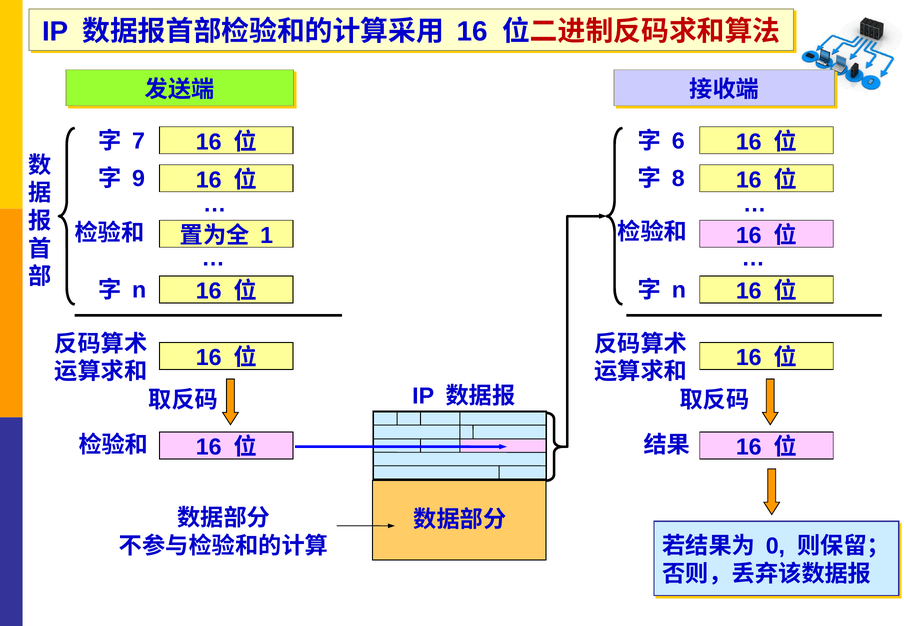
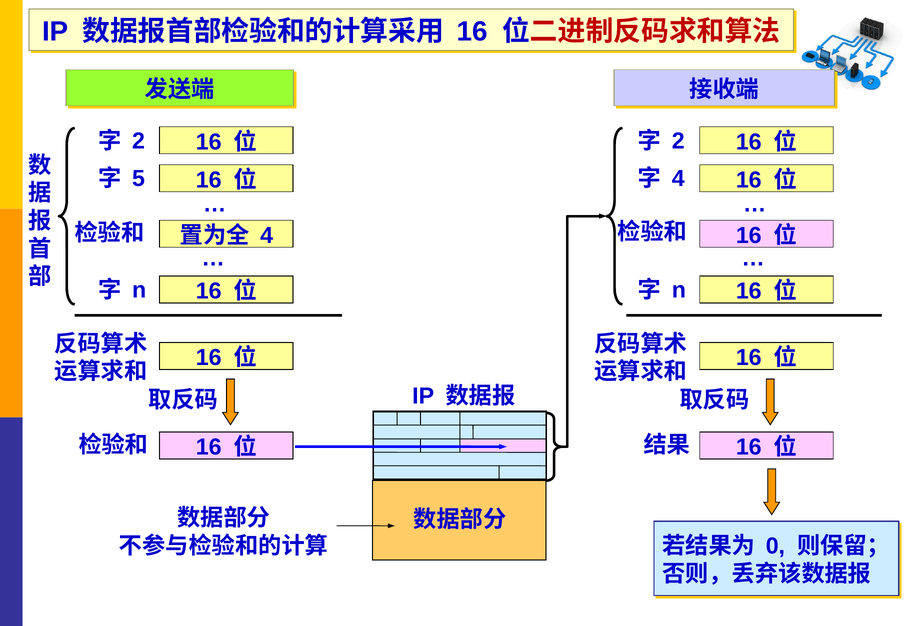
7: 7 -> 2 (138, 141)
6: 6 -> 2 (678, 141)
9: 9 -> 5 (138, 179)
8: 8 -> 4 (678, 179)
1: 1 -> 4 (267, 235)
